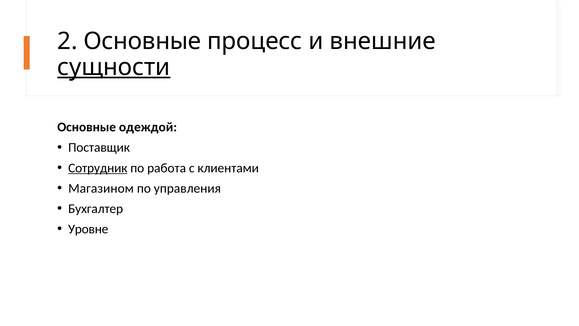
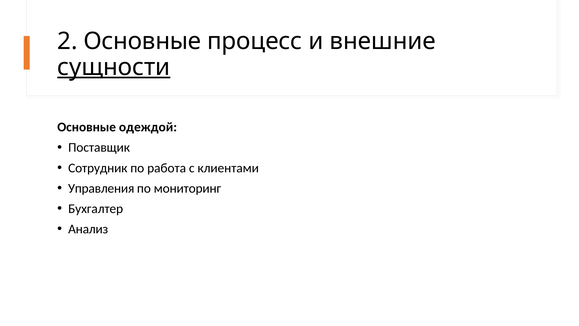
Сотрудник underline: present -> none (98, 168)
Магазином: Магазином -> Управления (101, 188)
управления: управления -> мониторинг (187, 188)
Уровне: Уровне -> Анализ (88, 229)
